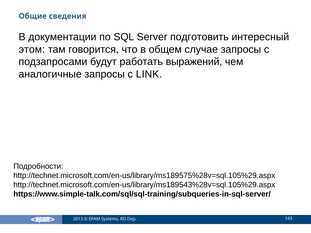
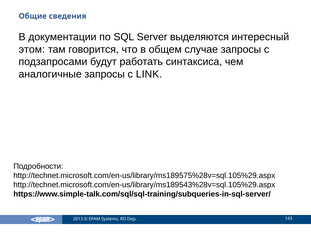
подготовить: подготовить -> выделяются (199, 37)
выражений: выражений -> синтаксиса (194, 62)
